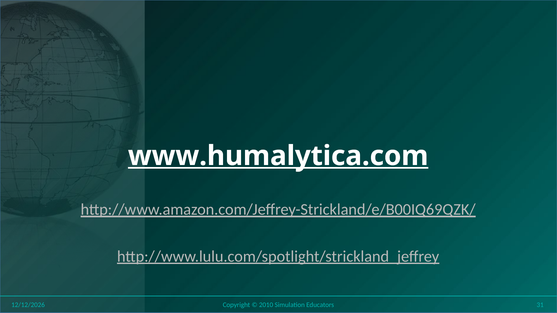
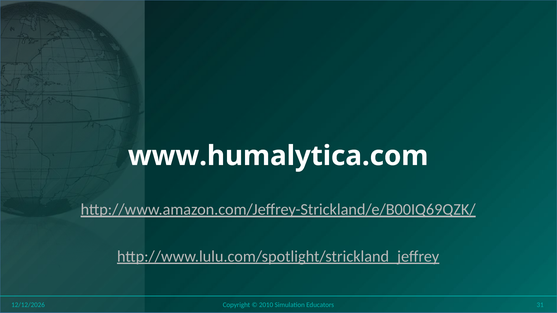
www.humalytica.com underline: present -> none (278, 156)
